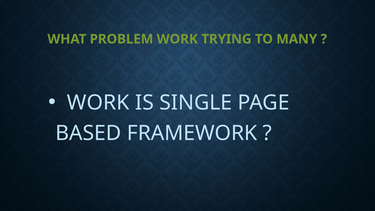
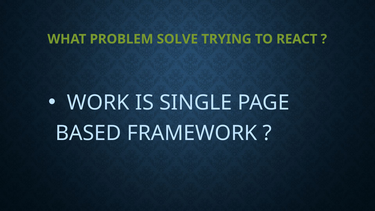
PROBLEM WORK: WORK -> SOLVE (177, 39)
MANY: MANY -> REACT (297, 39)
